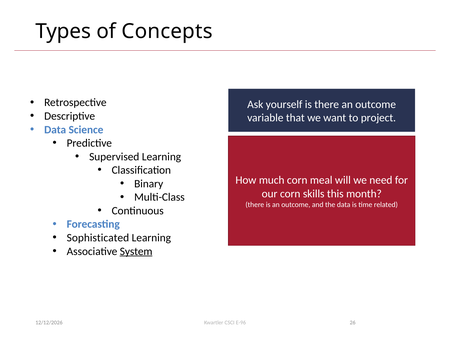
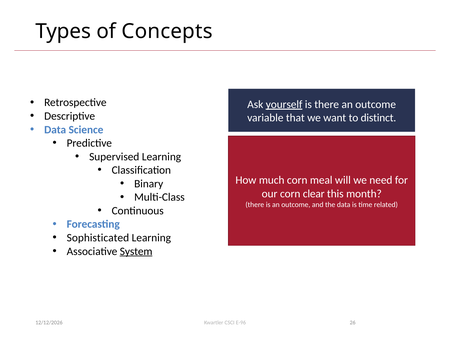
yourself underline: none -> present (284, 104)
project: project -> distinct (378, 118)
skills: skills -> clear (314, 193)
